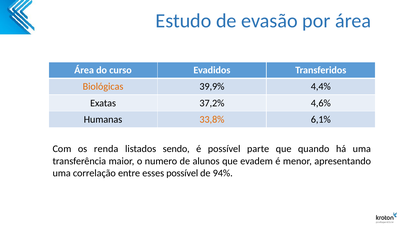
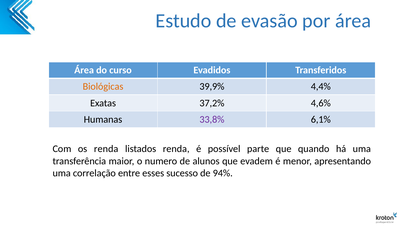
33,8% colour: orange -> purple (212, 119)
listados sendo: sendo -> renda (176, 149)
esses possível: possível -> sucesso (182, 173)
